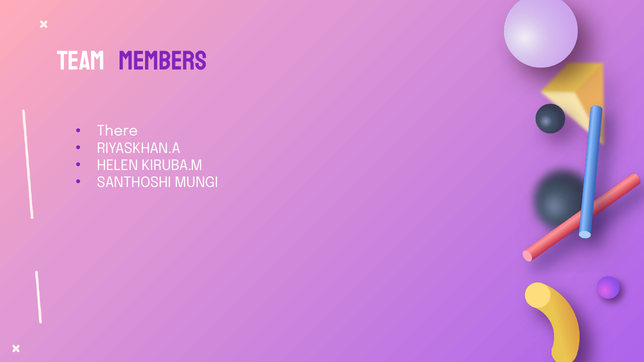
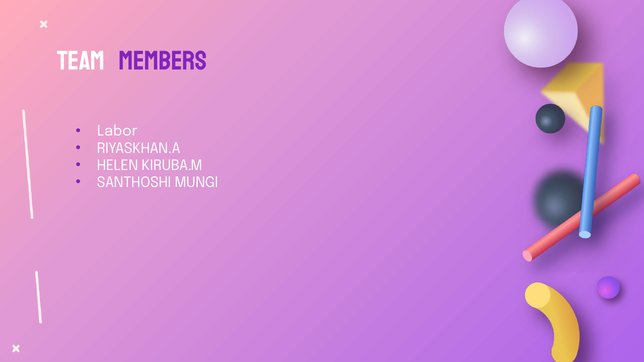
There: There -> Labor (117, 131)
